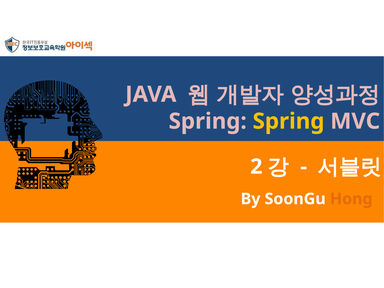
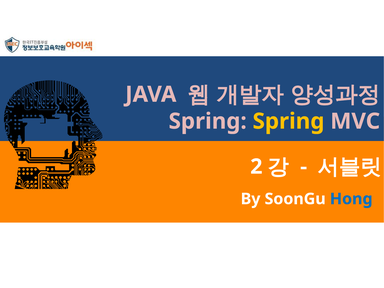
Hong colour: orange -> blue (351, 199)
